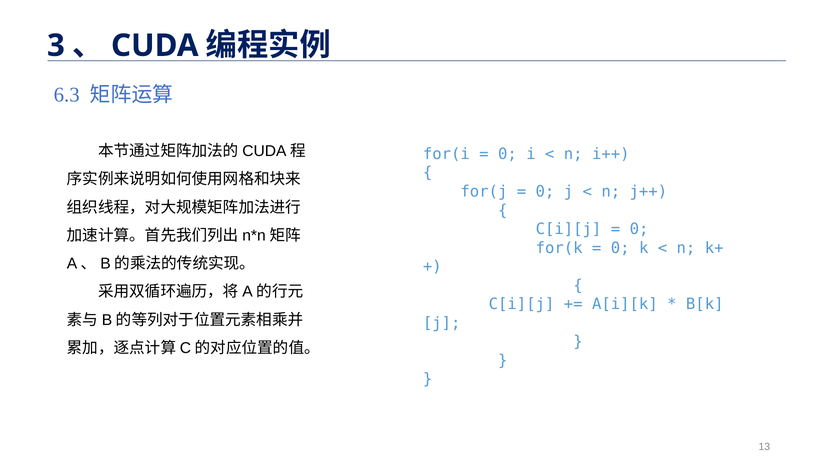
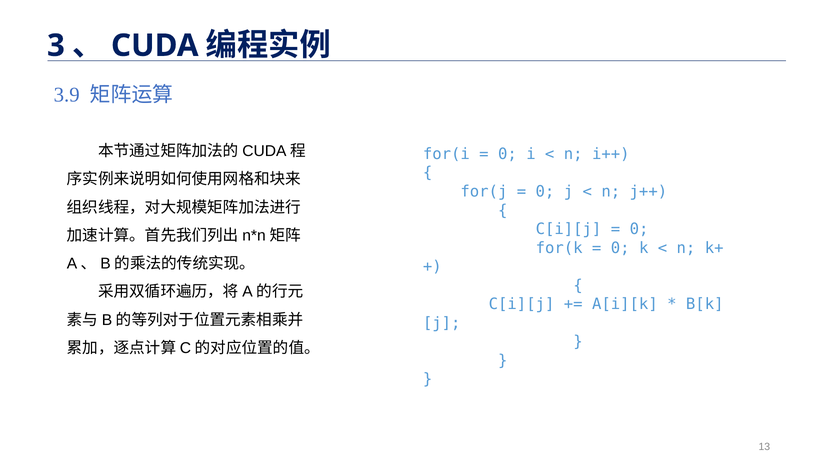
6.3: 6.3 -> 3.9 (67, 95)
